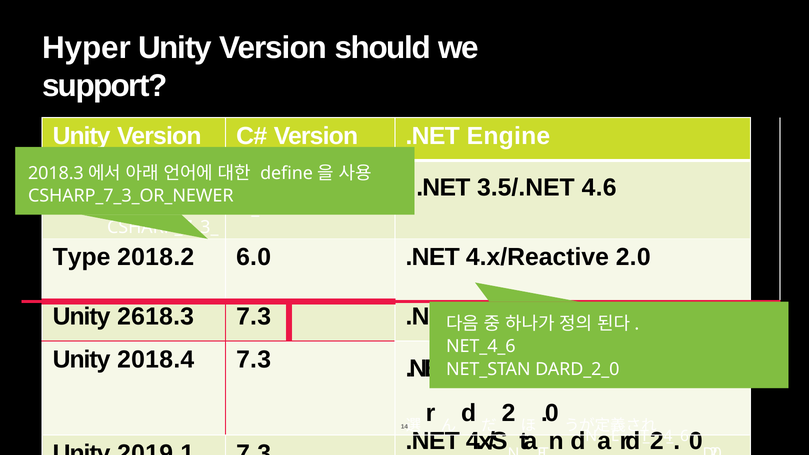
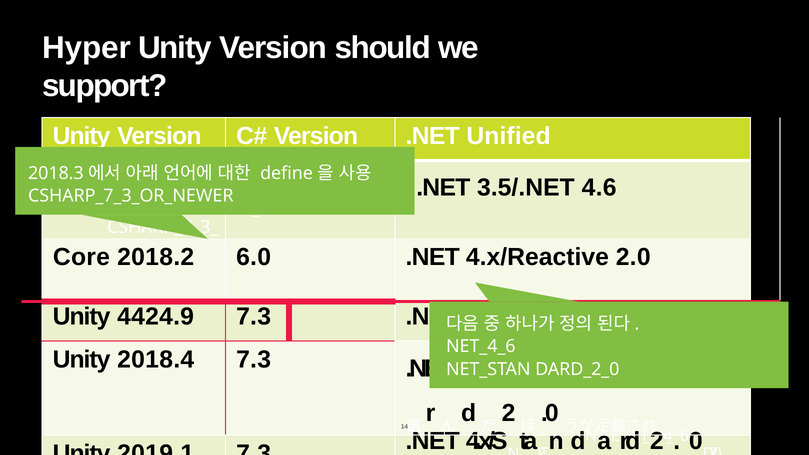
Engine: Engine -> Unified (509, 136)
Type: Type -> Core (81, 257)
2618.3: 2618.3 -> 4424.9 (156, 317)
